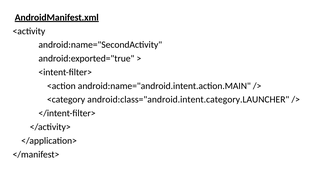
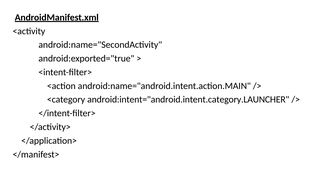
android:class="android.intent.category.LAUNCHER: android:class="android.intent.category.LAUNCHER -> android:intent="android.intent.category.LAUNCHER (188, 100)
